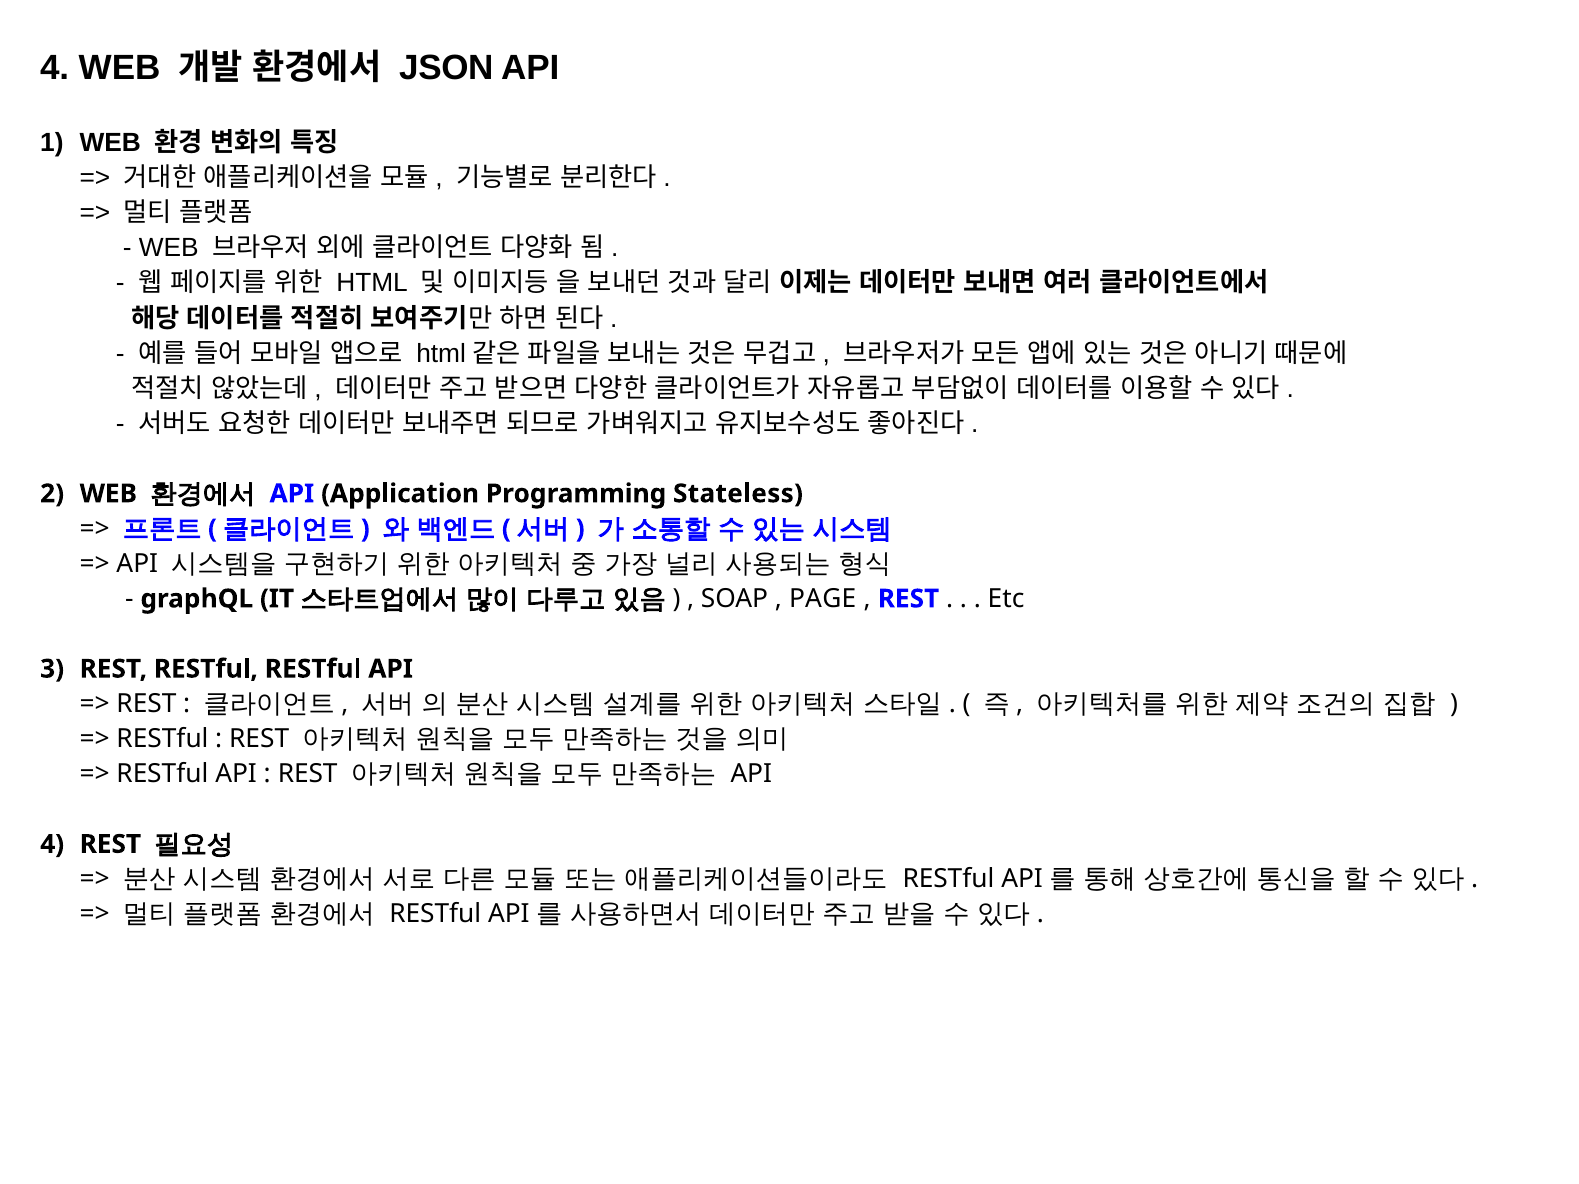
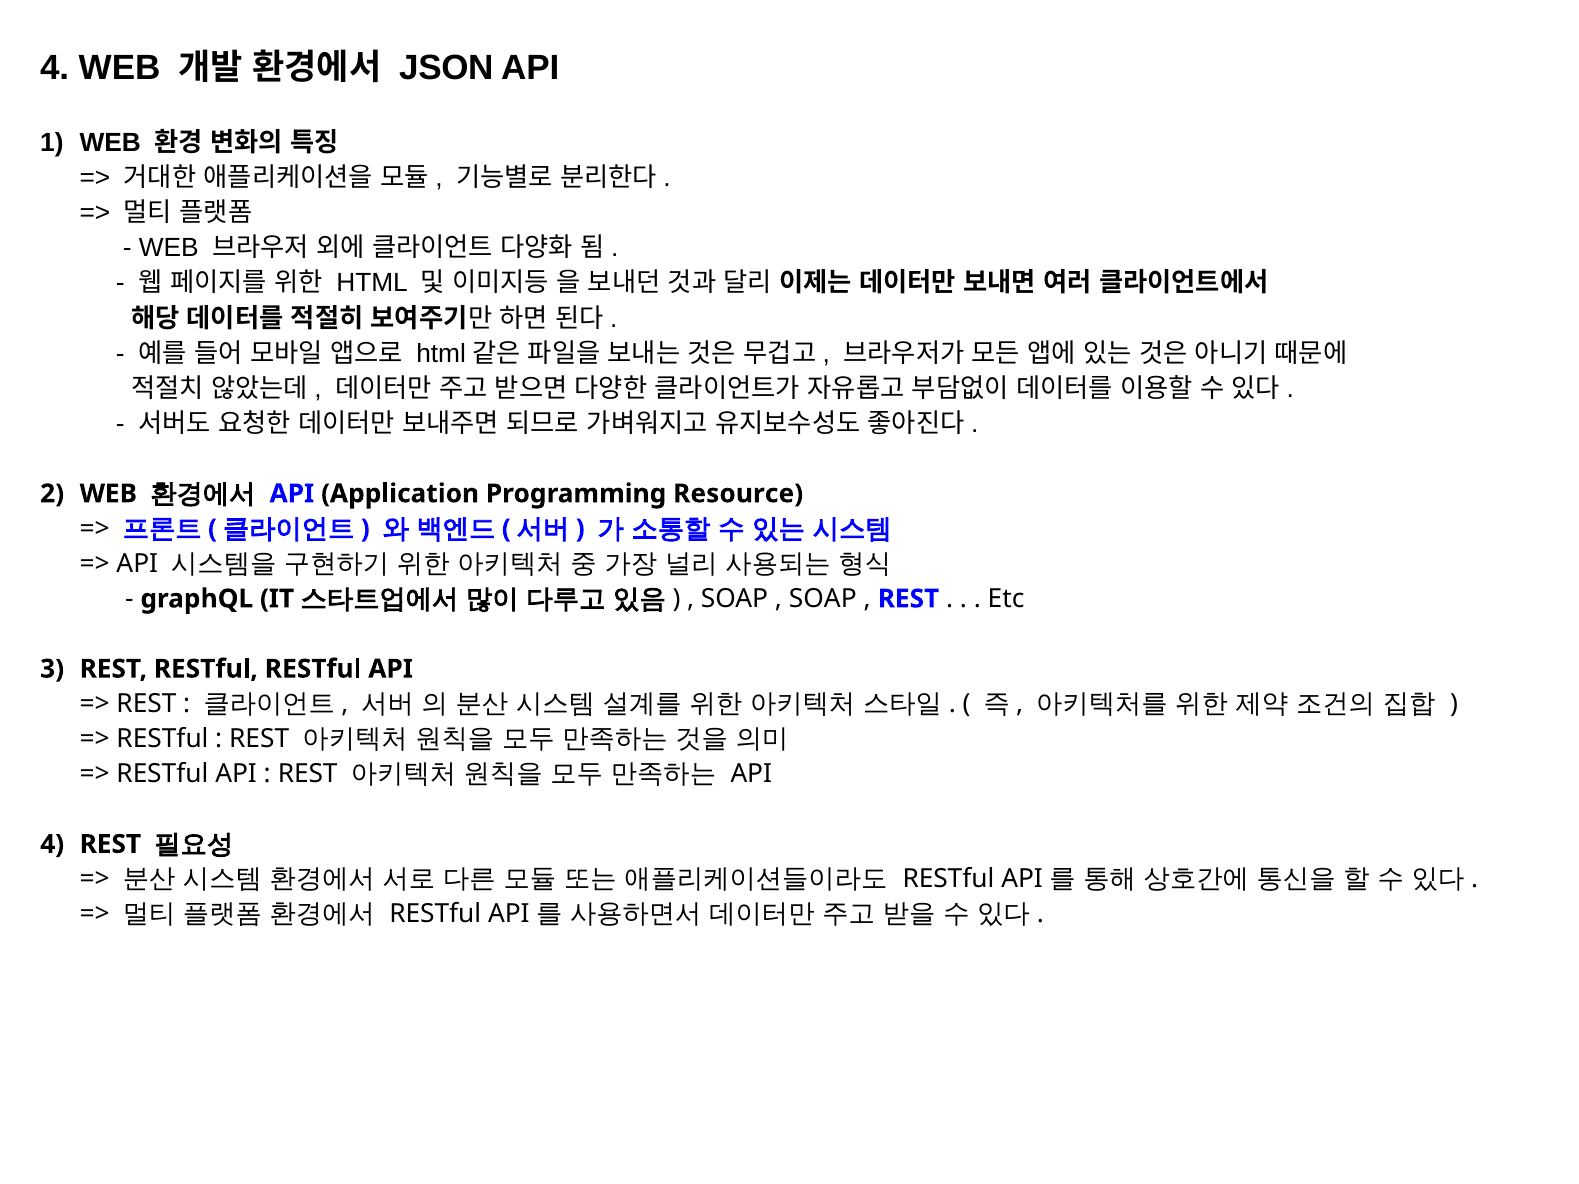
Stateless: Stateless -> Resource (738, 494)
PAGE: PAGE -> SOAP (823, 599)
